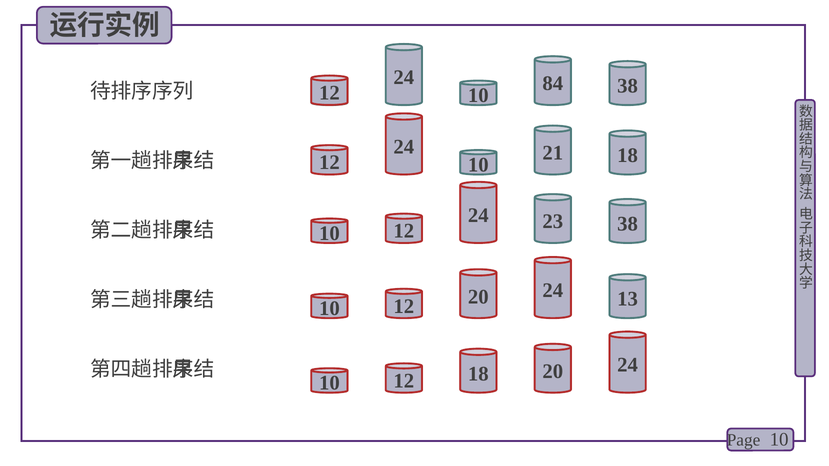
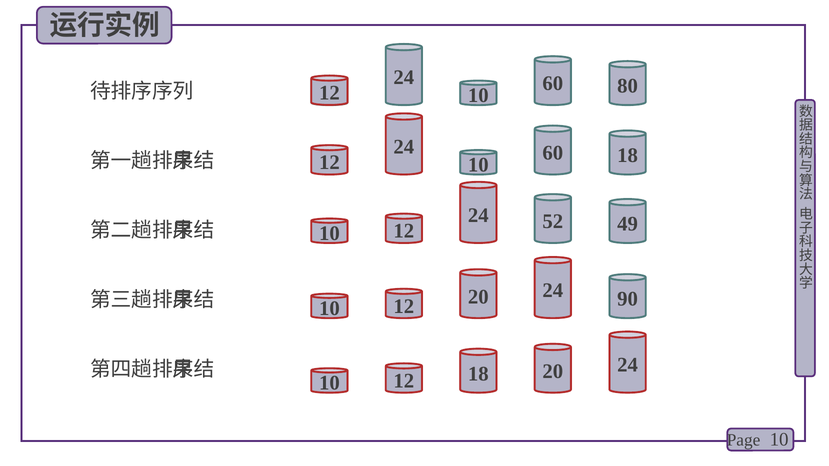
84: 84 -> 60 (553, 84)
38: 38 -> 80 (628, 86)
21: 21 -> 60 (553, 153)
23: 23 -> 52 (553, 222)
38: 38 -> 49 (628, 224)
13: 13 -> 90 (628, 299)
